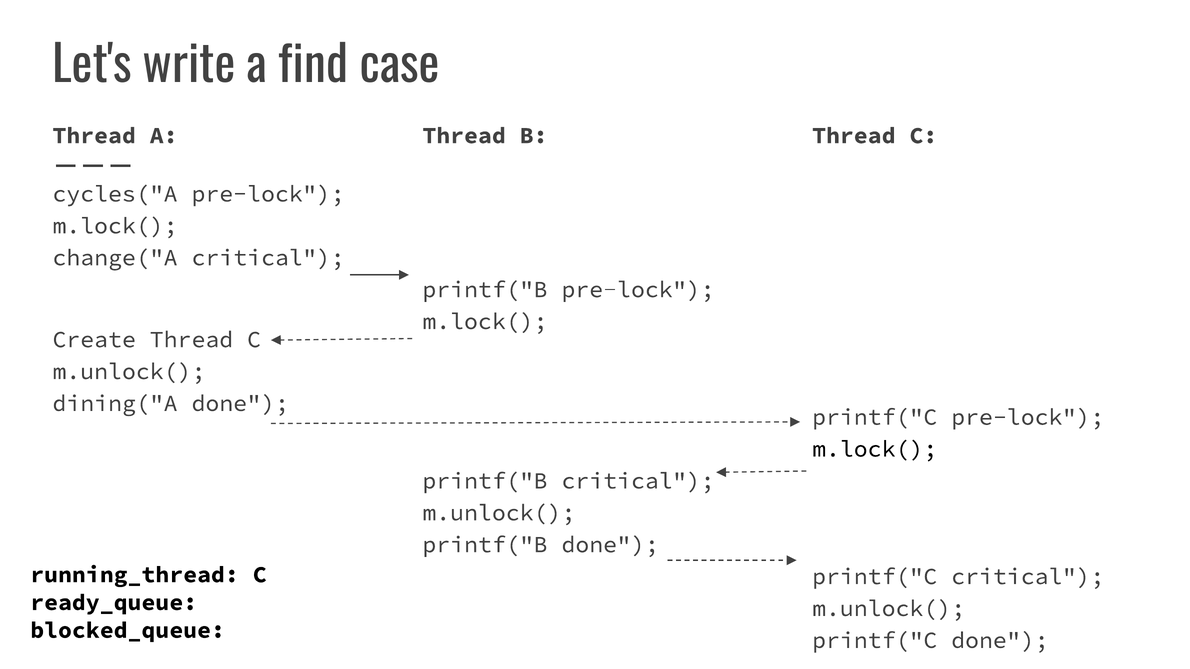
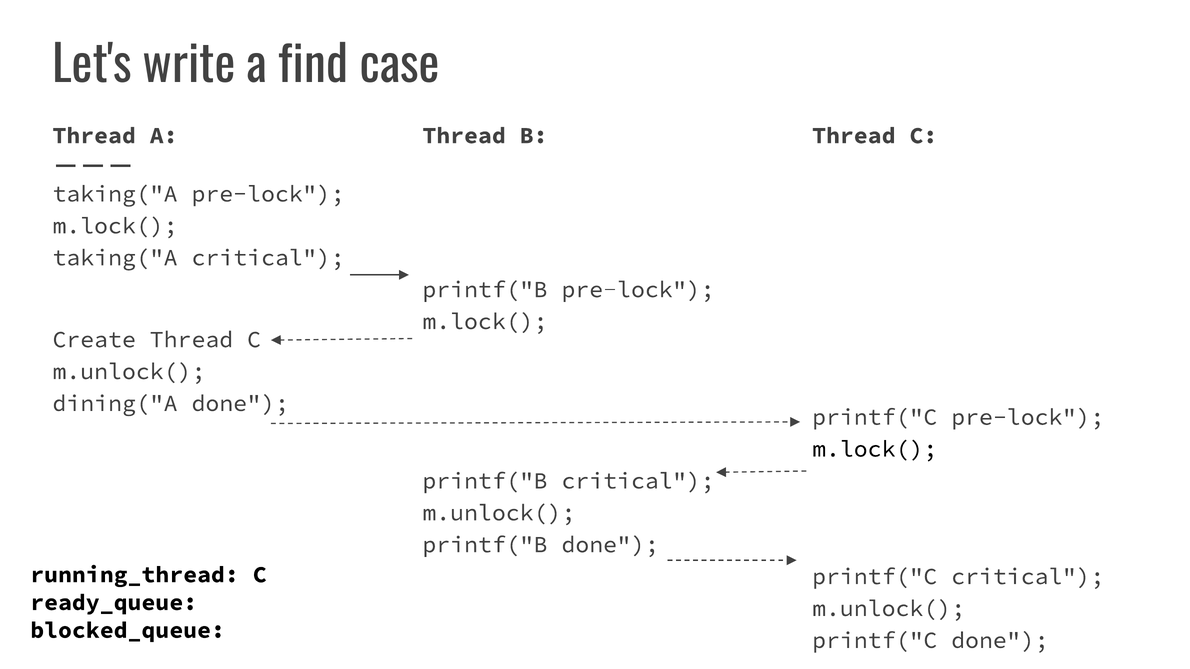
cycles("A: cycles("A -> taking("A (115, 194)
change("A: change("A -> taking("A (115, 258)
